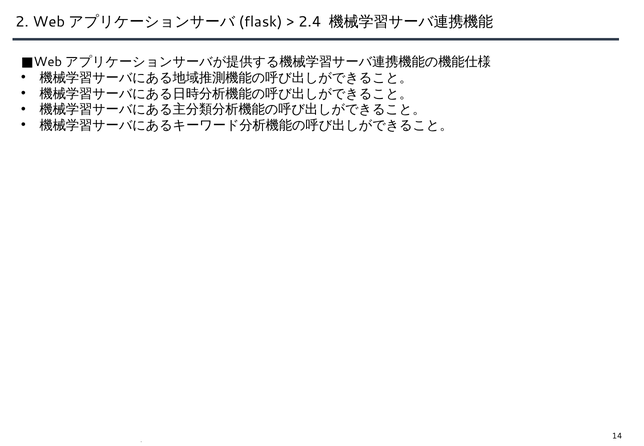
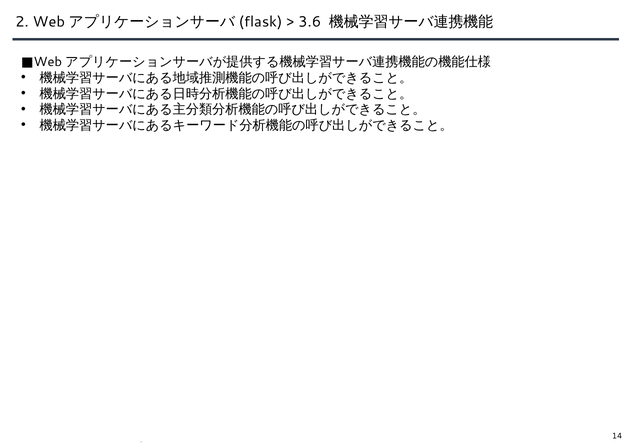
2.4: 2.4 -> 3.6 (310, 22)
